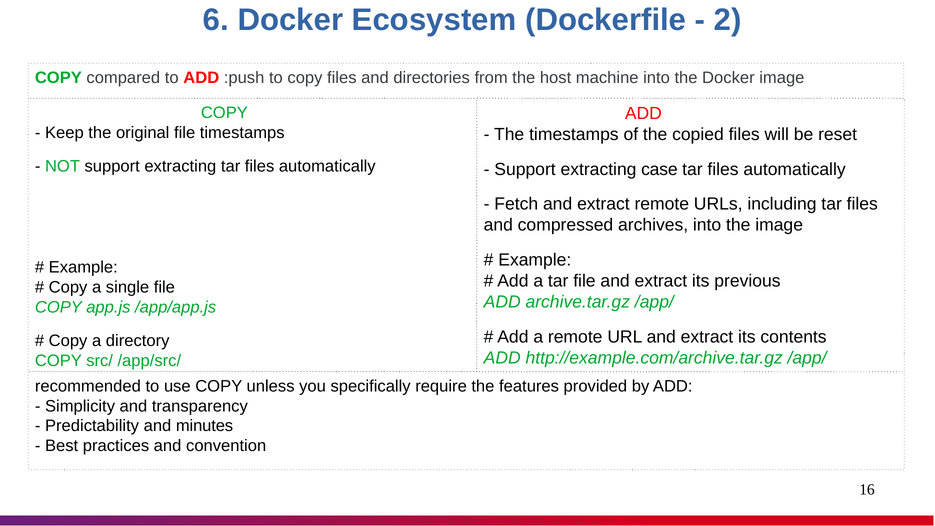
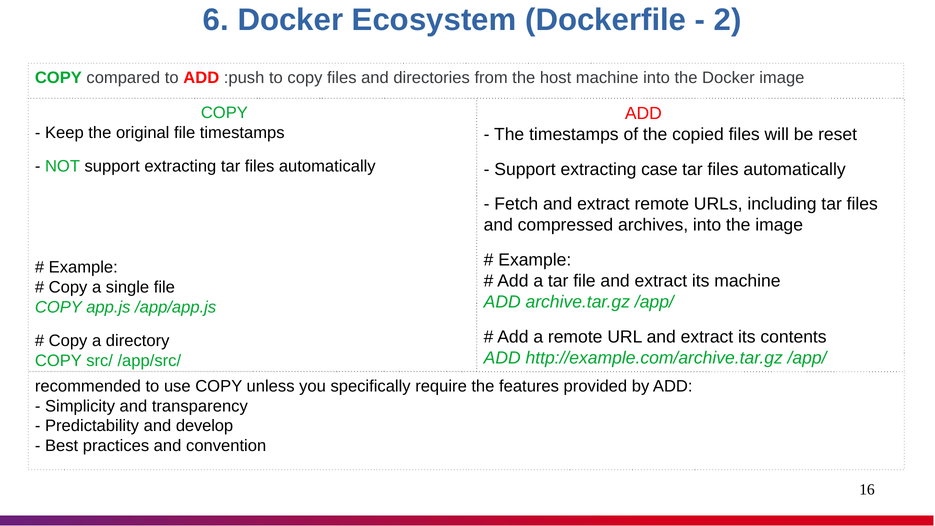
its previous: previous -> machine (747, 281)
minutes: minutes -> develop (205, 426)
